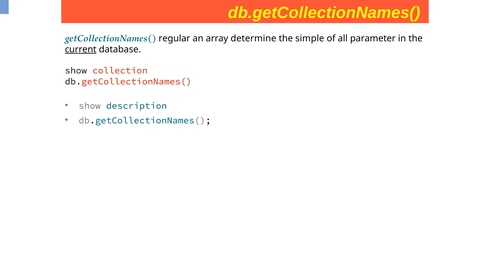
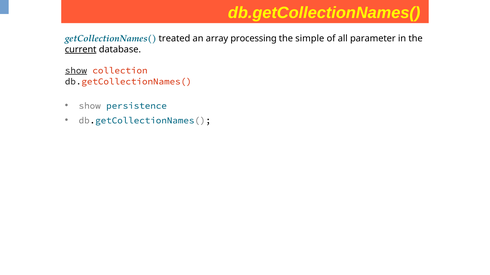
regular: regular -> treated (174, 39)
determine: determine -> processing (254, 39)
show underline: none -> present (76, 71)
description: description -> persistence (137, 106)
